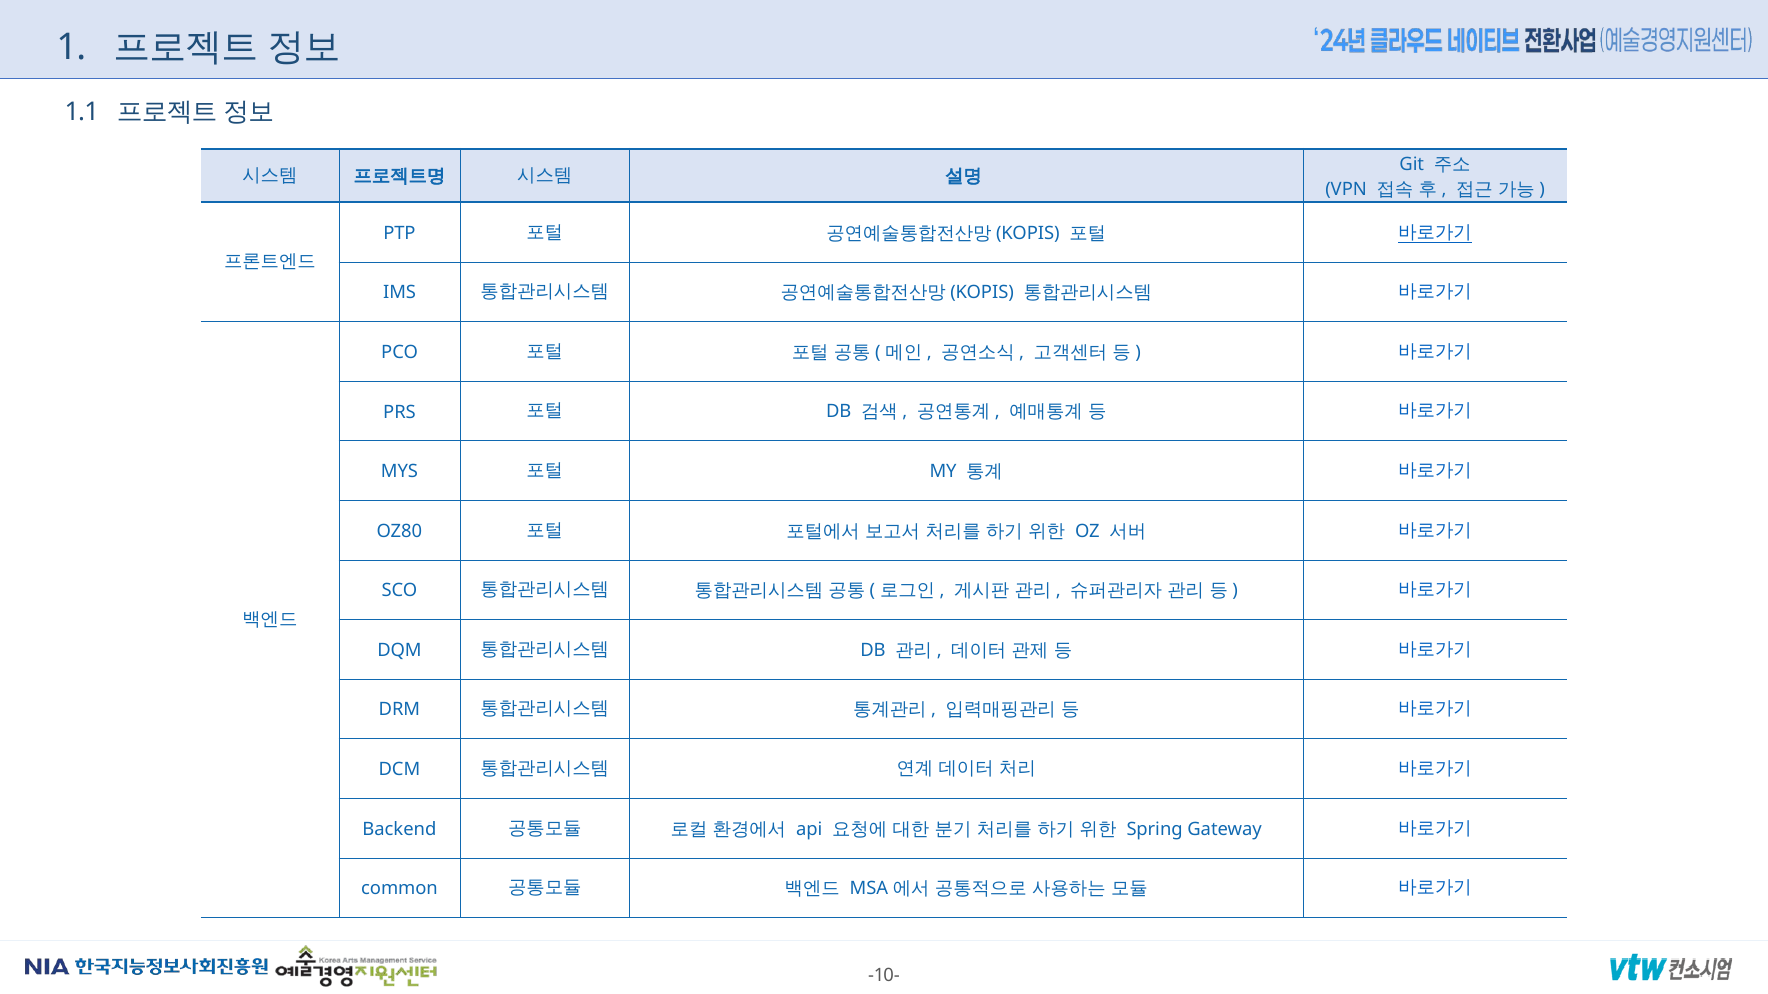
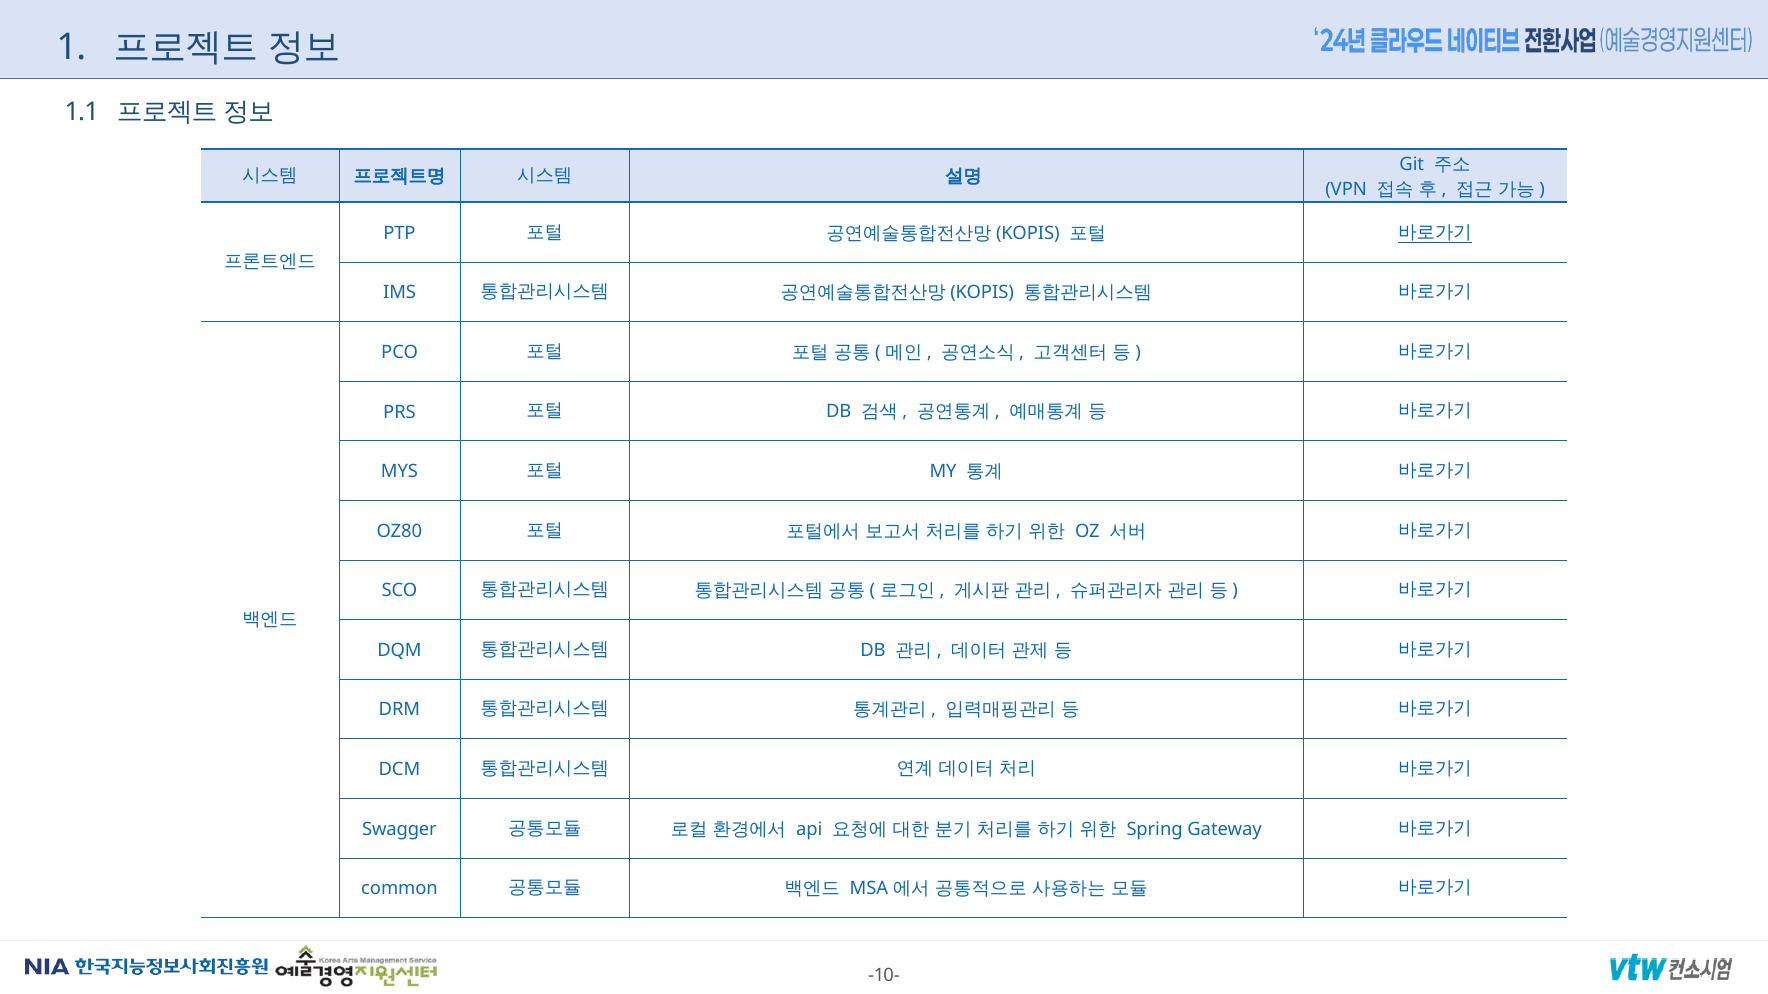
Backend: Backend -> Swagger (399, 829)
